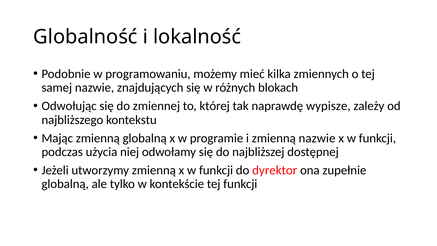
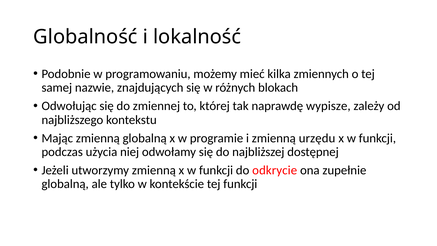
zmienną nazwie: nazwie -> urzędu (317, 138)
dyrektor: dyrektor -> odkrycie (275, 170)
